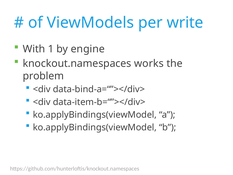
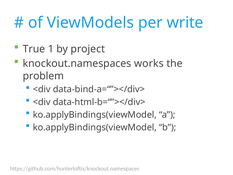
With: With -> True (34, 49)
engine: engine -> project (88, 49)
data-item-b=“”></div>: data-item-b=“”></div> -> data-html-b=“”></div> (99, 102)
